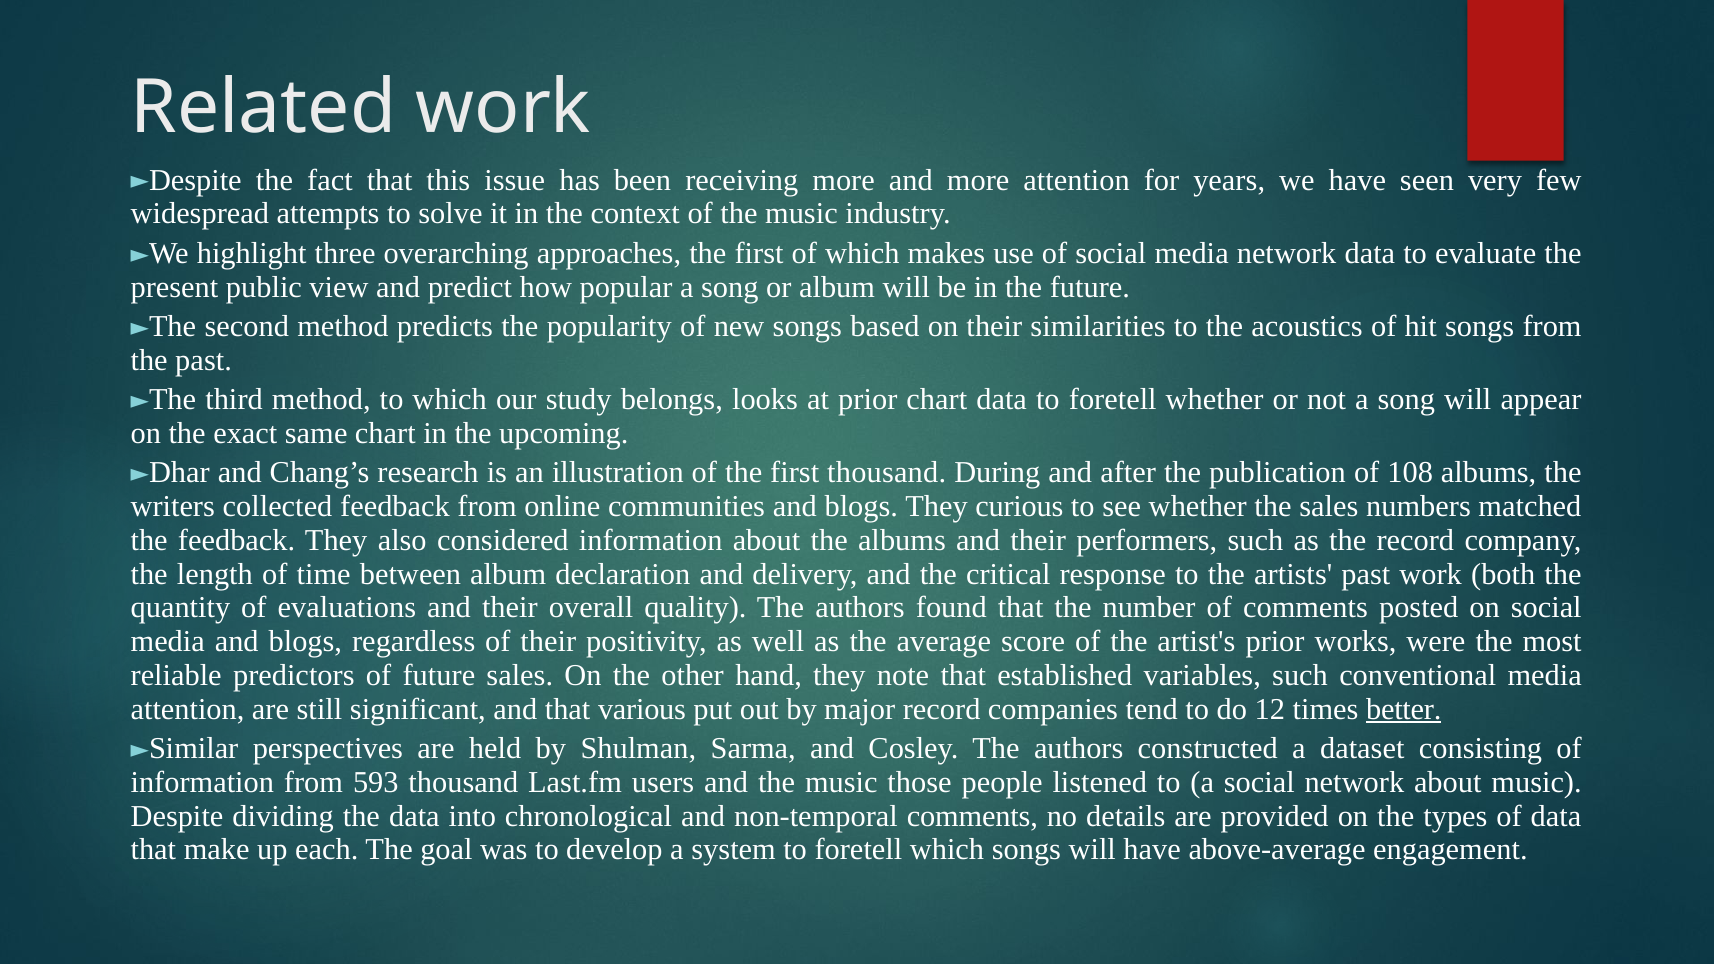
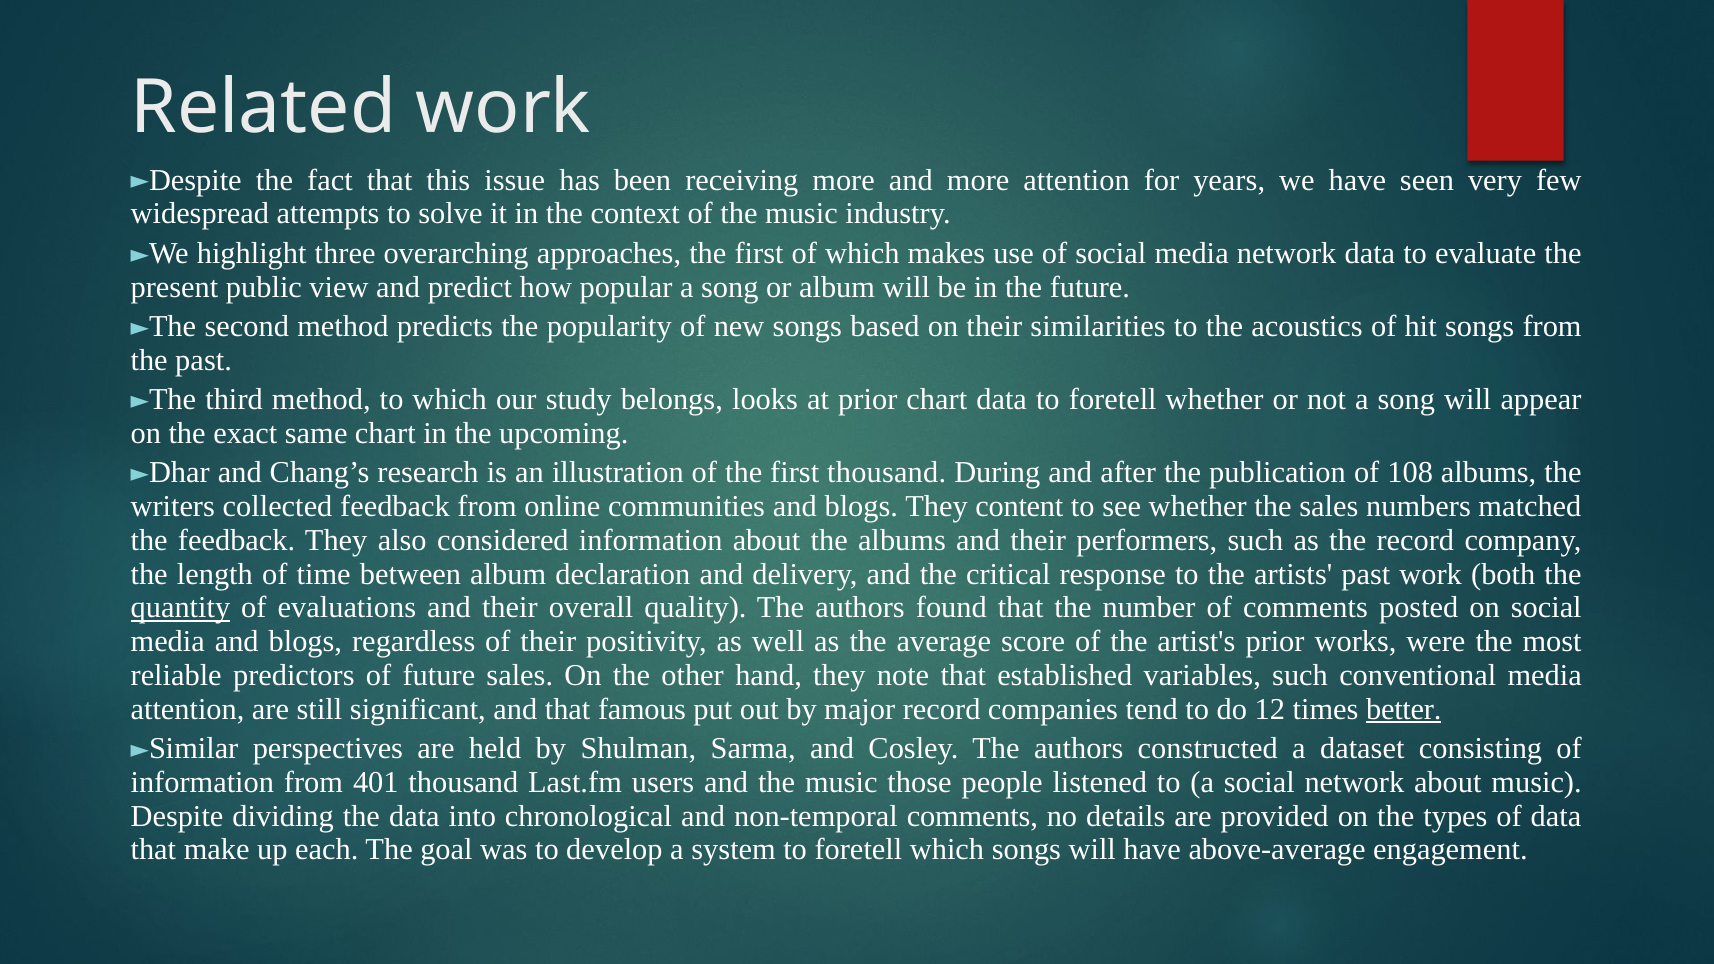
curious: curious -> content (1019, 507)
quantity underline: none -> present (180, 608)
various: various -> famous (642, 709)
593: 593 -> 401 (376, 782)
